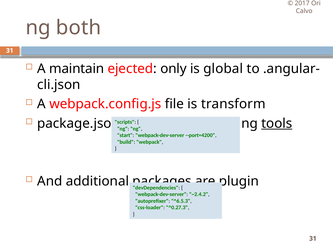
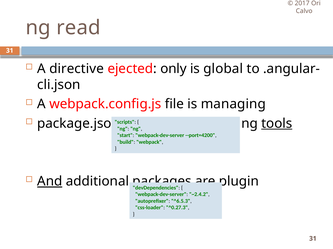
both: both -> read (79, 28)
maintain: maintain -> directive (77, 69)
transform: transform -> managing (233, 104)
And underline: none -> present (50, 182)
